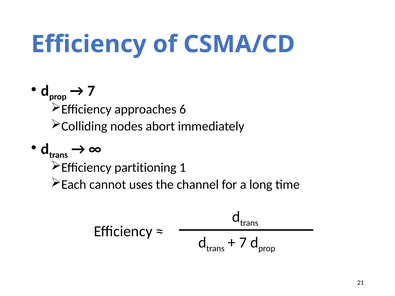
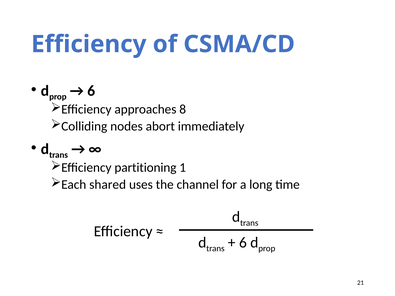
7: 7 -> 6 (91, 91)
6: 6 -> 8 (183, 109)
cannot: cannot -> shared (108, 185)
7: 7 -> 6 (243, 243)
